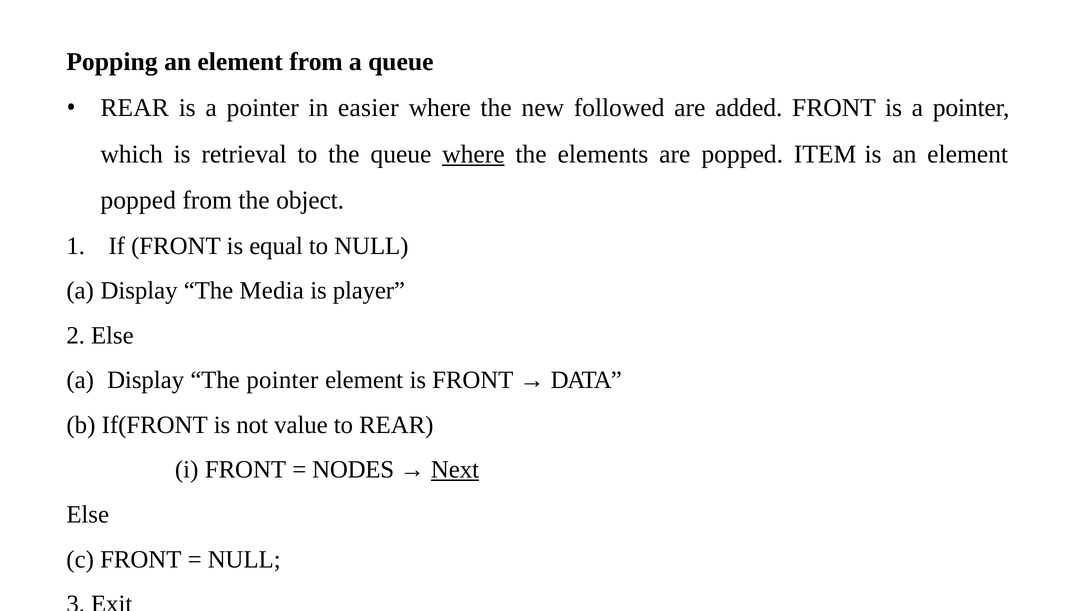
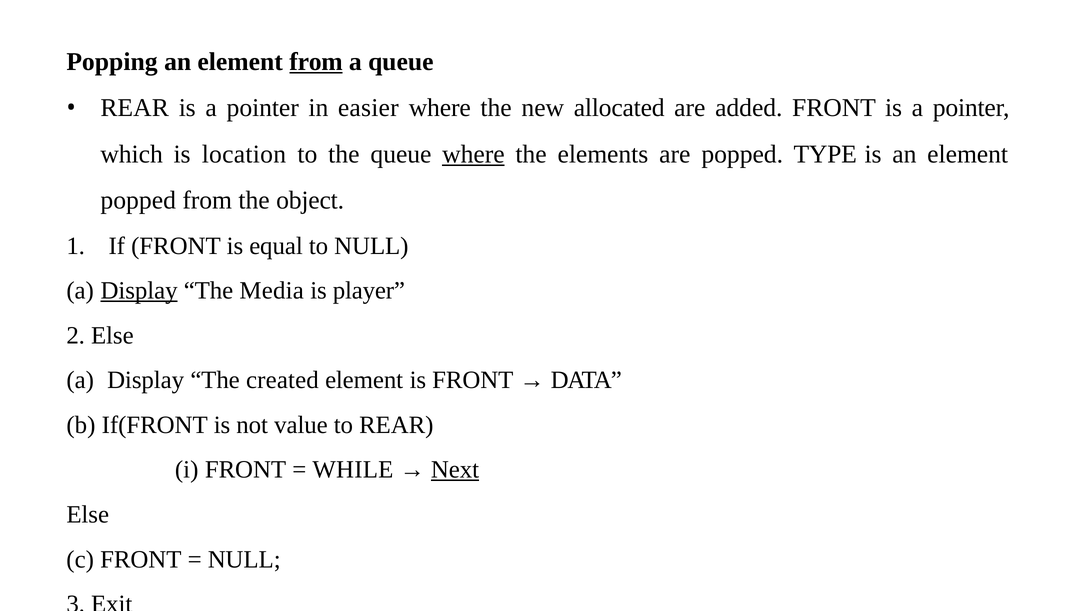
from underline: none -> present (316, 62)
followed: followed -> allocated (619, 108)
retrieval: retrieval -> location (244, 154)
ITEM: ITEM -> TYPE (825, 154)
Display underline: none -> present (139, 290)
The pointer: pointer -> created (282, 380)
NODES: NODES -> WHILE (353, 470)
